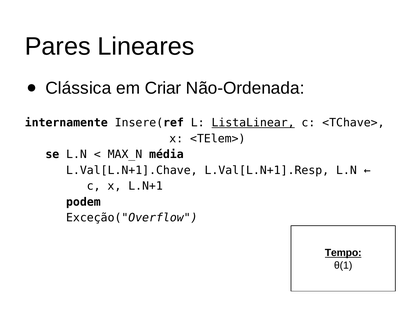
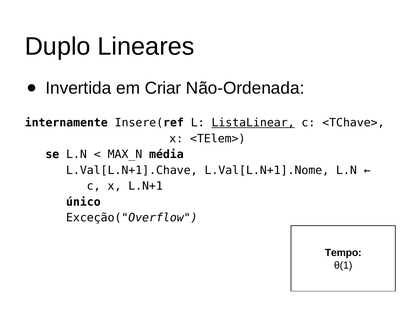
Pares: Pares -> Duplo (58, 47)
Clássica: Clássica -> Invertida (78, 88)
L.Val[L.N+1].Resp: L.Val[L.N+1].Resp -> L.Val[L.N+1].Nome (267, 170)
podem: podem -> único (83, 202)
Tempo underline: present -> none (343, 253)
